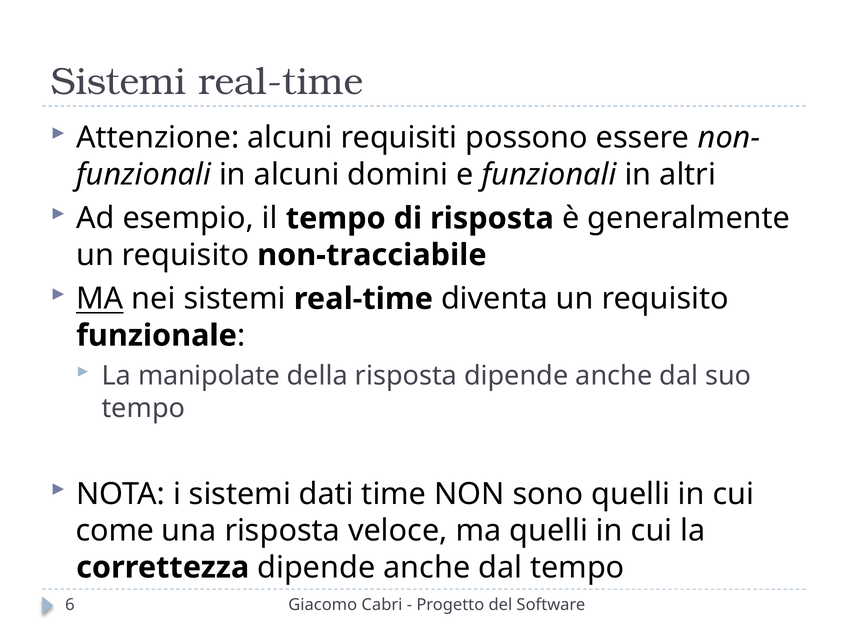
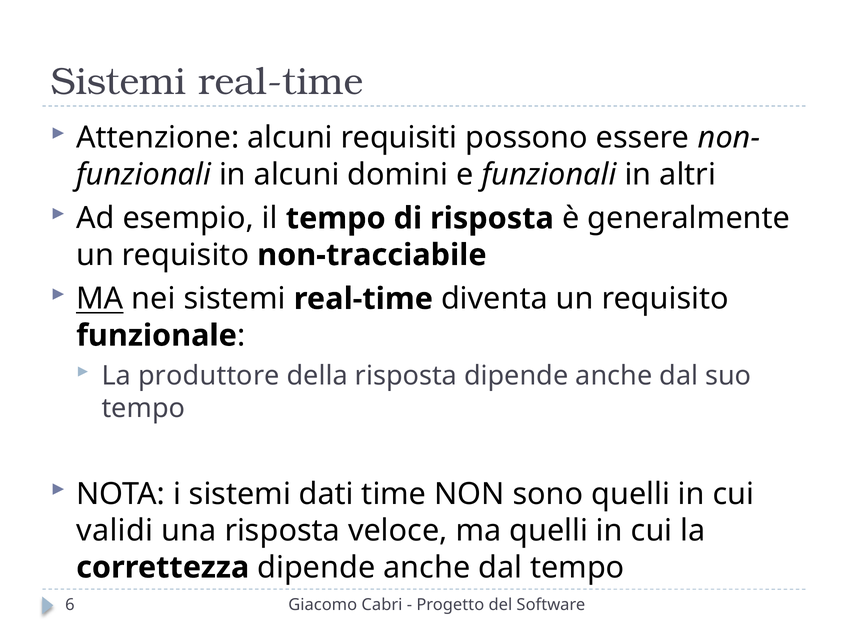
manipolate: manipolate -> produttore (209, 376)
come: come -> validi (115, 531)
